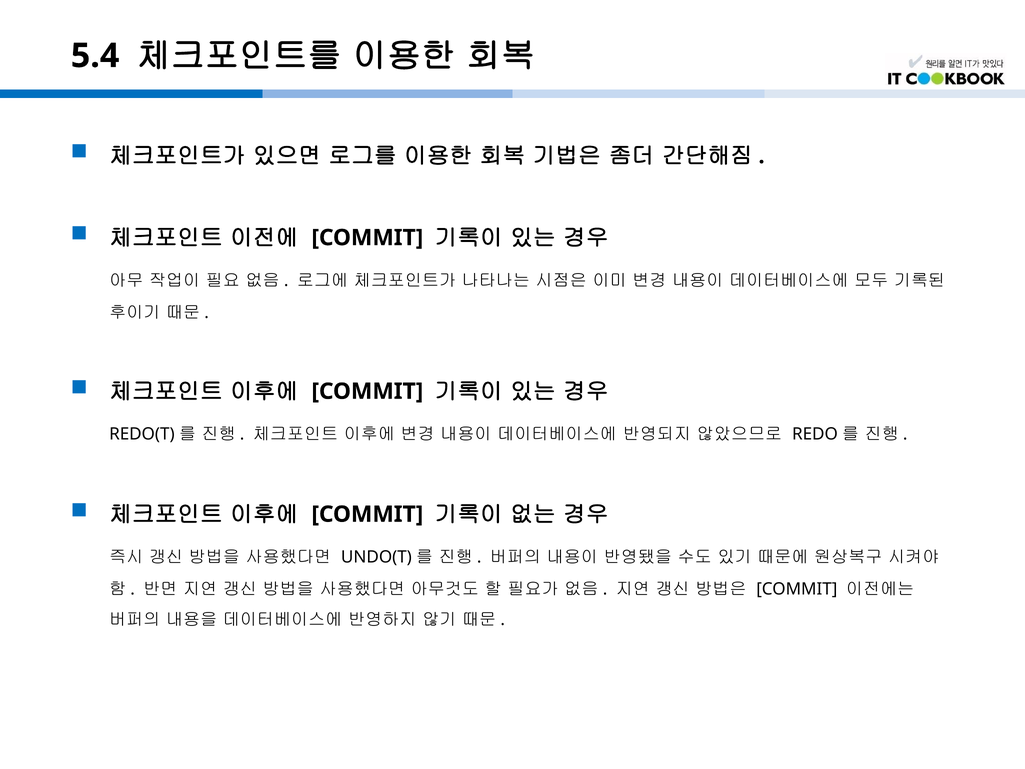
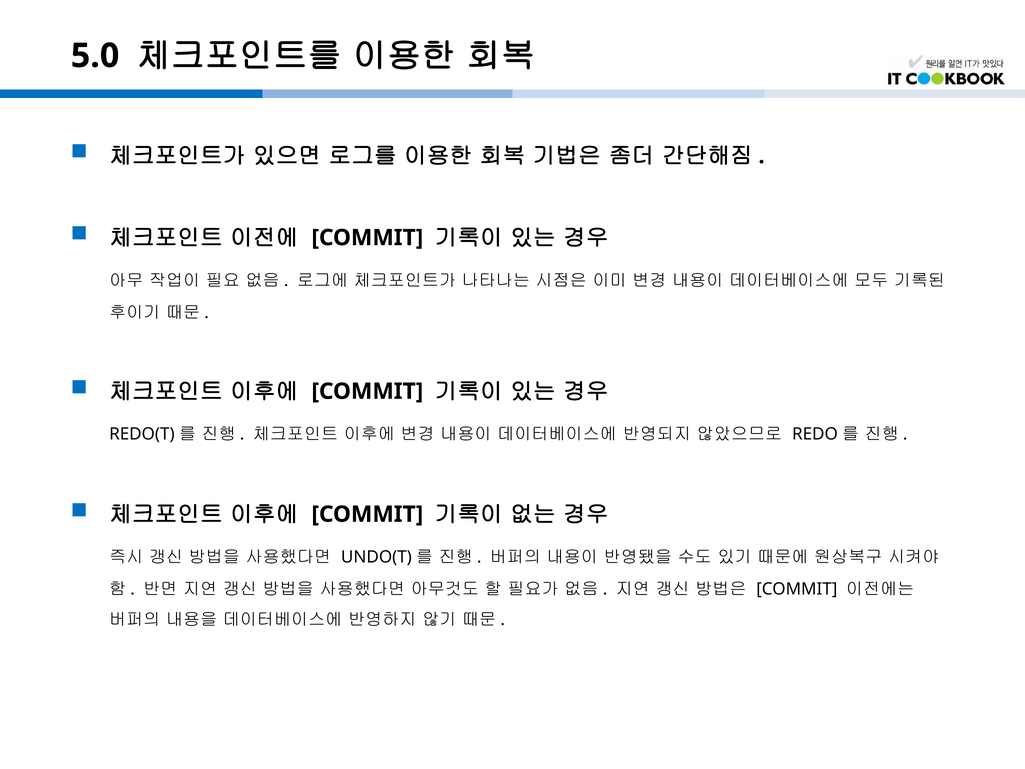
5.4: 5.4 -> 5.0 (95, 56)
